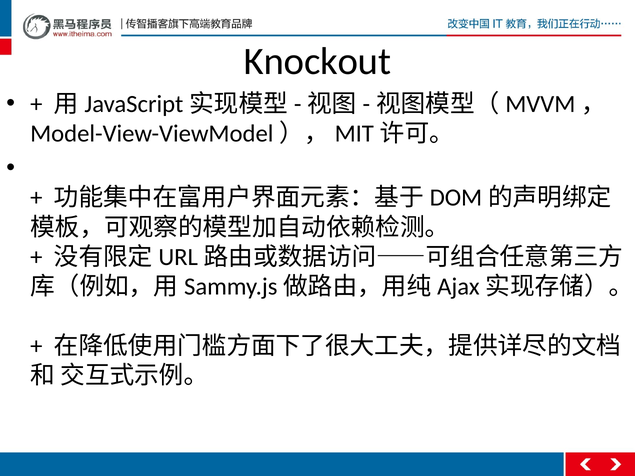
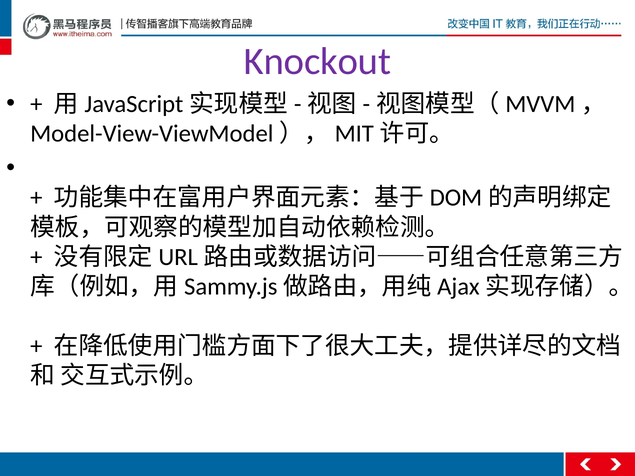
Knockout colour: black -> purple (317, 61)
